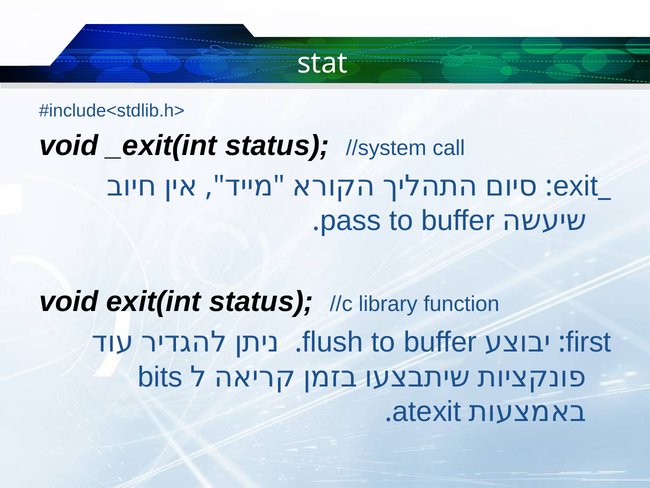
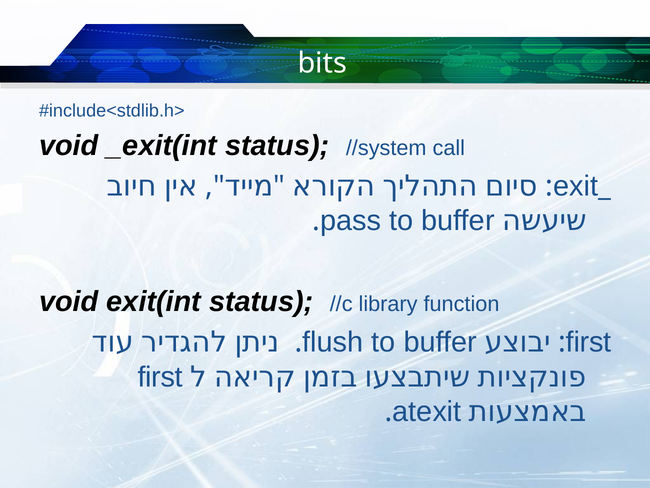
stat: stat -> bits (322, 63)
bits: bits -> first (160, 377)
